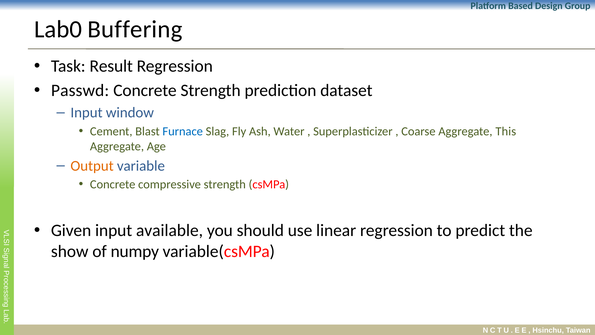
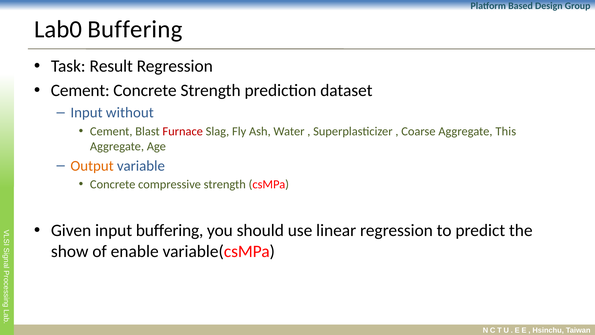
Passwd: Passwd -> Cement (80, 90)
window: window -> without (130, 113)
Furnace colour: blue -> red (183, 131)
input available: available -> buffering (170, 230)
numpy: numpy -> enable (135, 251)
